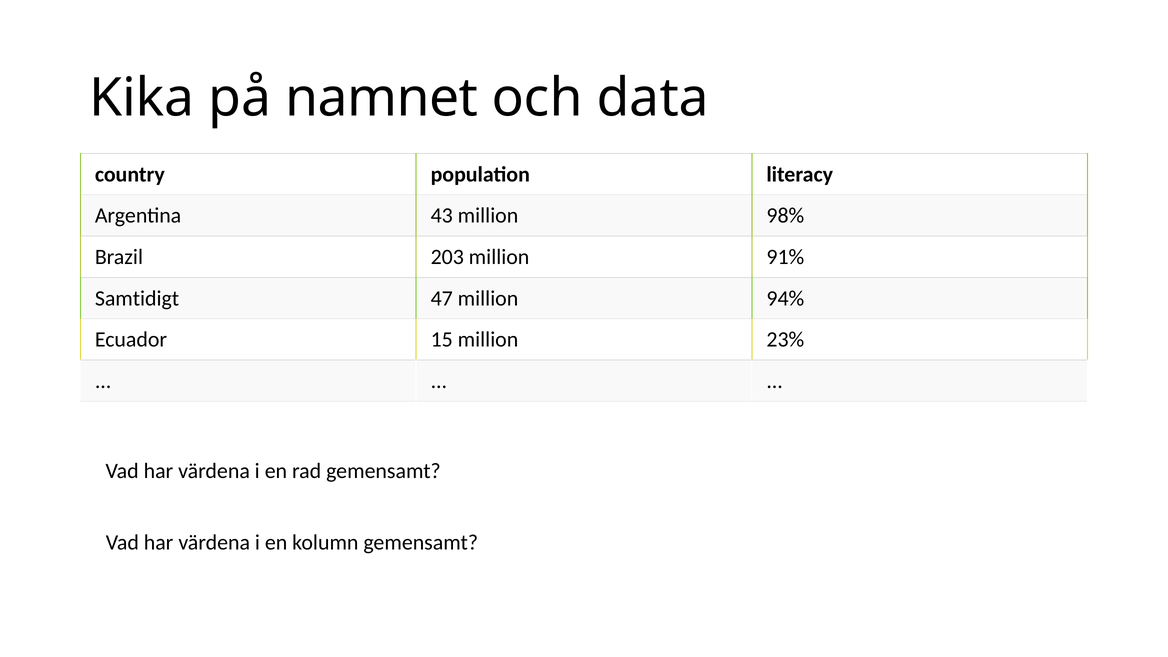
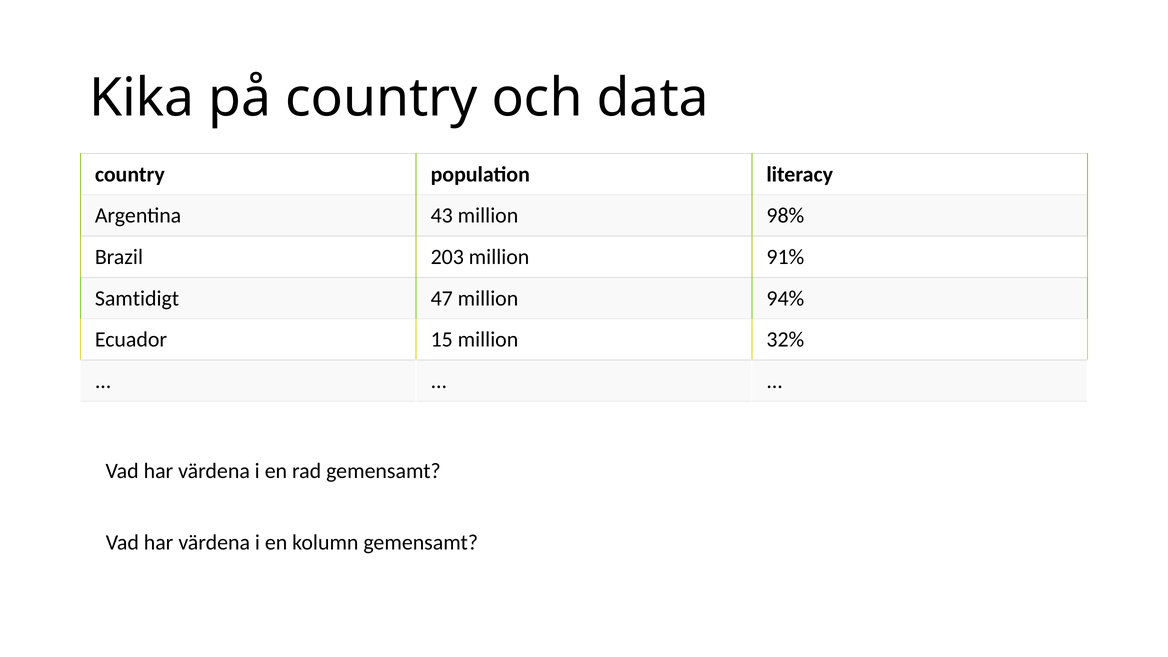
på namnet: namnet -> country (382, 98)
23%: 23% -> 32% (785, 340)
